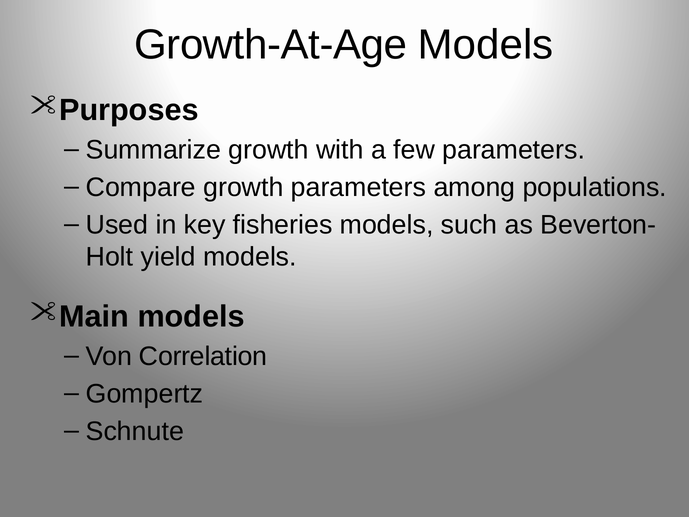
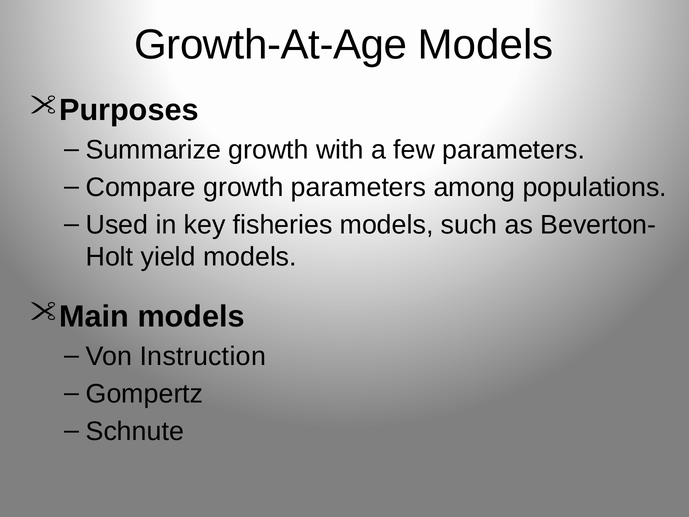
Correlation: Correlation -> Instruction (203, 356)
